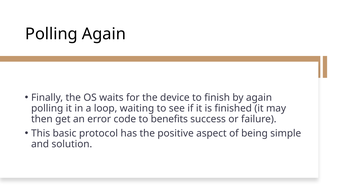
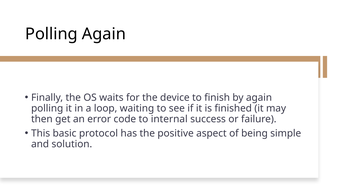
benefits: benefits -> internal (169, 119)
